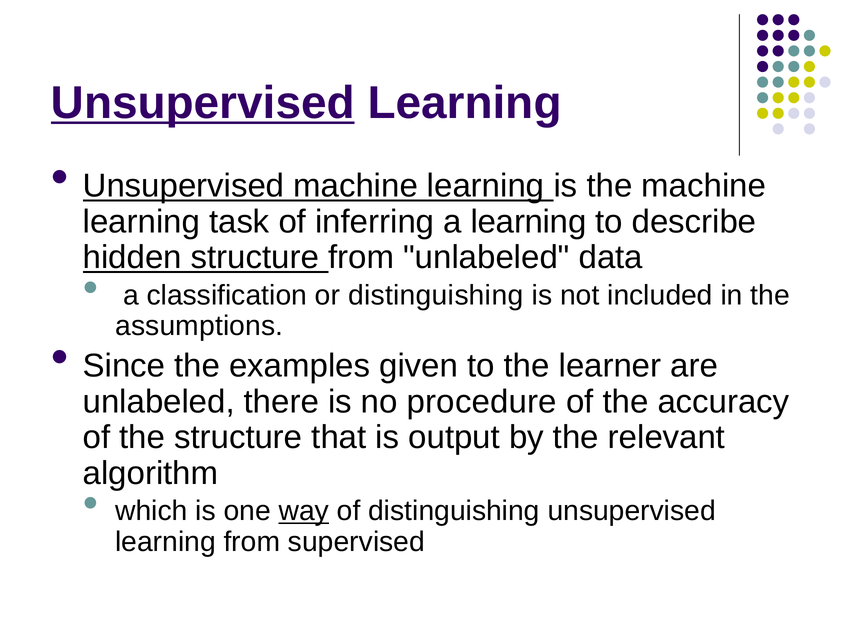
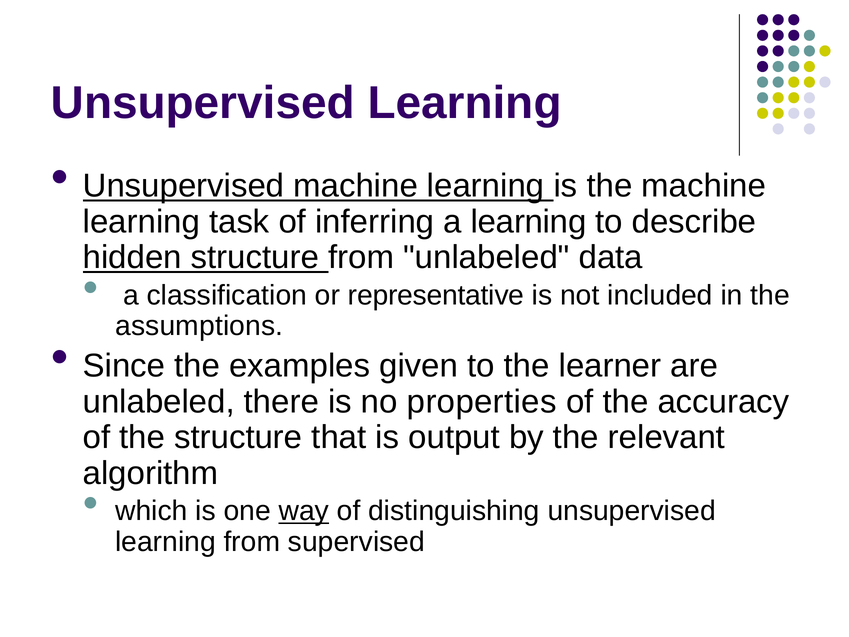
Unsupervised underline: present -> none (203, 103)
or distinguishing: distinguishing -> representative (436, 295)
procedure: procedure -> properties (482, 402)
